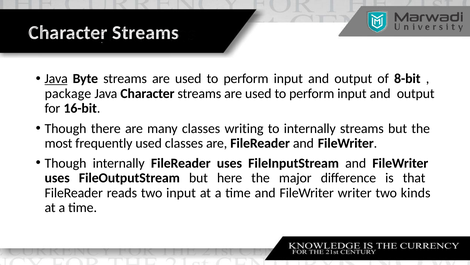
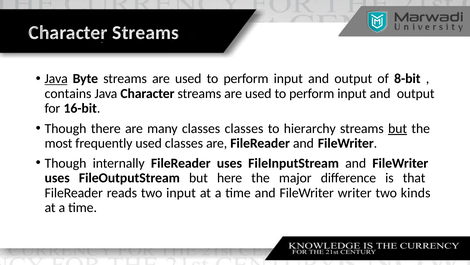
package: package -> contains (68, 93)
classes writing: writing -> classes (244, 128)
to internally: internally -> hierarchy (310, 128)
but underline: none -> present (398, 128)
